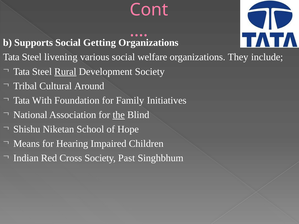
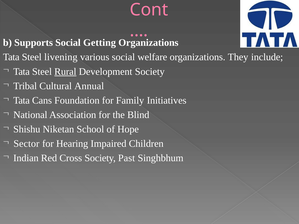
Around: Around -> Annual (89, 86)
With: With -> Cans (42, 100)
the underline: present -> none (119, 115)
Means: Means -> Sector (26, 144)
